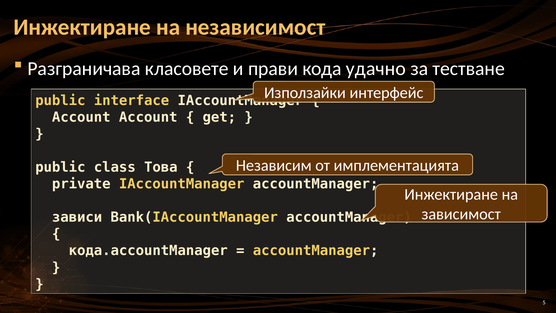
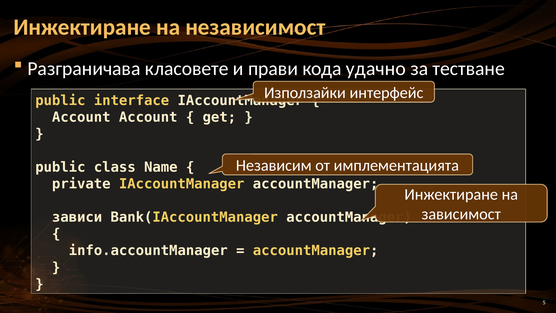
Това: Това -> Name (161, 167)
кода.accountManager: кода.accountManager -> info.accountManager (148, 251)
